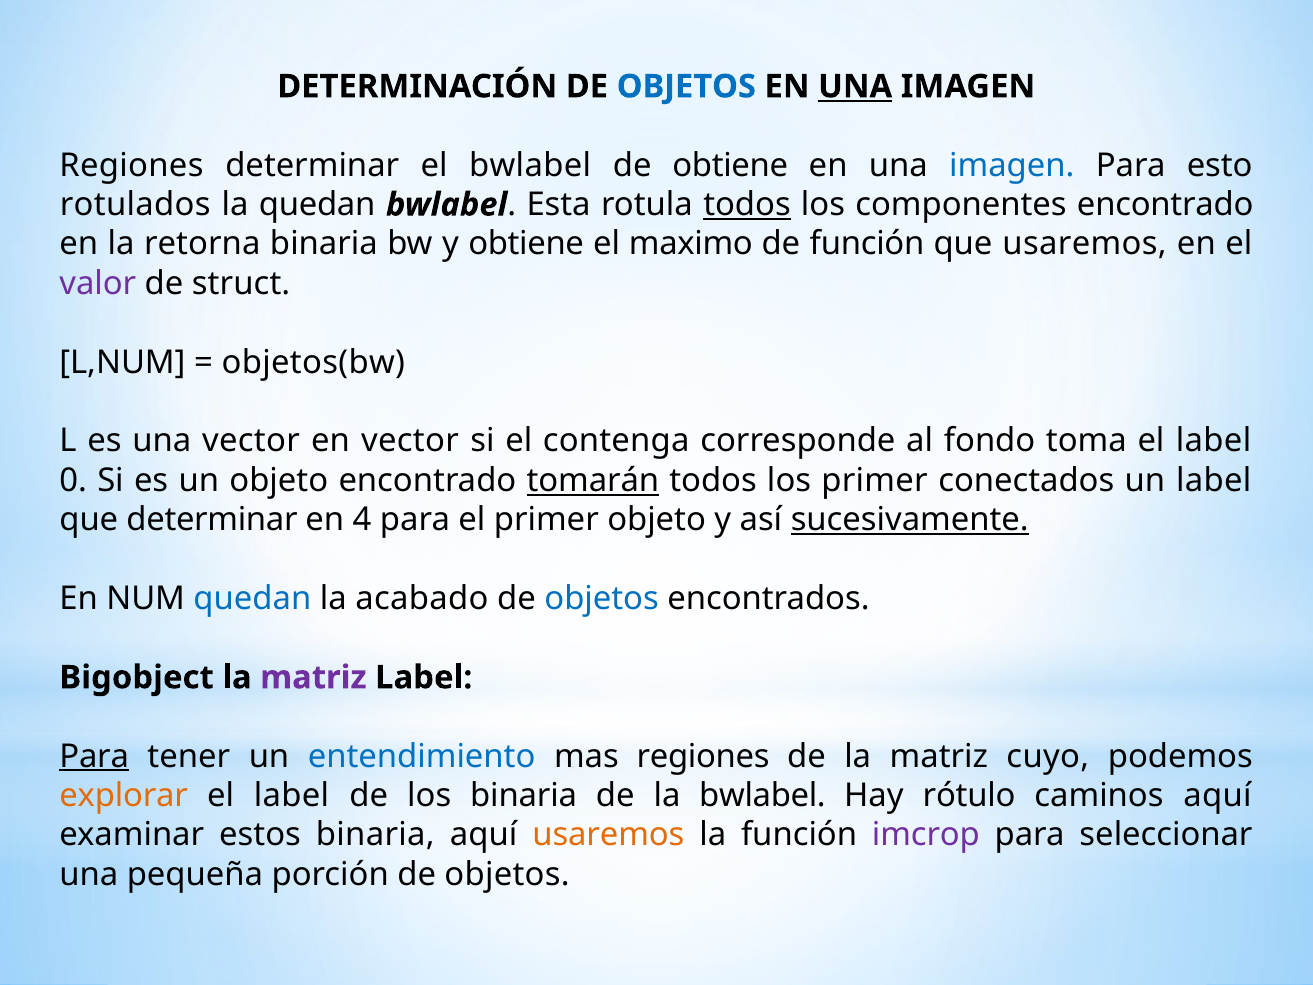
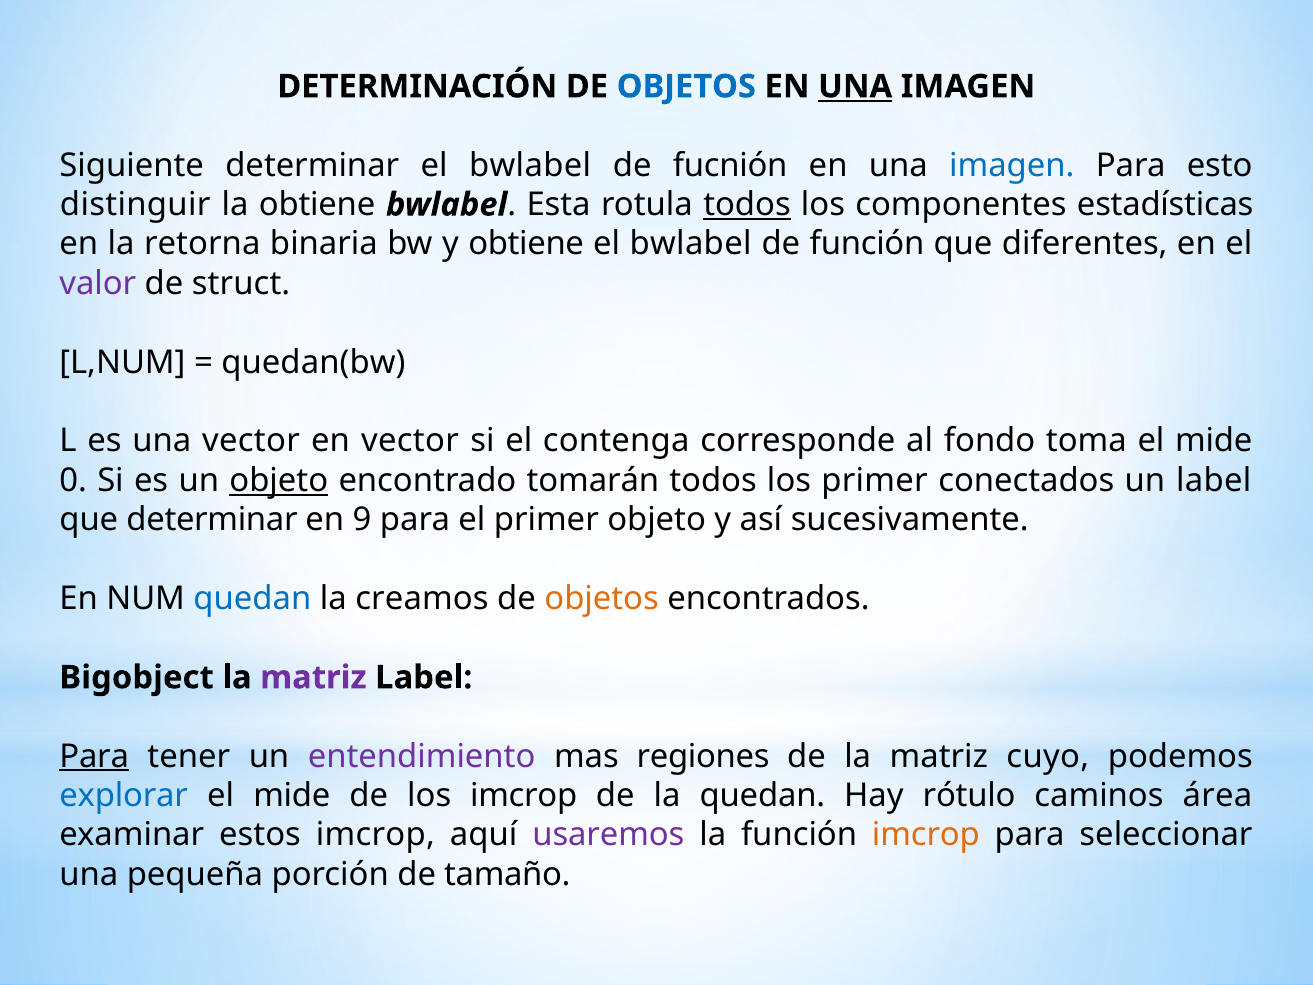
Regiones: Regiones -> Siguiente (132, 165)
de obtiene: obtiene -> fucnión (730, 165)
rotulados: rotulados -> distinguir (135, 205)
la quedan: quedan -> obtiene (317, 205)
componentes encontrado: encontrado -> estadísticas (1165, 205)
maximo: maximo -> bwlabel (691, 244)
que usaremos: usaremos -> diferentes (1085, 244)
objetos(bw: objetos(bw -> quedan(bw (313, 362)
toma el label: label -> mide (1214, 441)
objeto underline: none -> present (279, 480)
tomarán underline: present -> none (593, 480)
4: 4 -> 9 (362, 520)
sucesivamente underline: present -> none (910, 520)
acabado: acabado -> creamos (422, 599)
objetos colour: blue -> orange (602, 599)
entendimiento colour: blue -> purple (422, 756)
explorar colour: orange -> blue (124, 796)
label: label -> mide (292, 796)
los binaria: binaria -> imcrop (524, 796)
la bwlabel: bwlabel -> quedan (762, 796)
caminos aquí: aquí -> área (1217, 796)
estos binaria: binaria -> imcrop (375, 835)
usaremos colour: orange -> purple (608, 835)
imcrop colour: purple -> orange (926, 835)
porción de objetos: objetos -> tamaño (507, 874)
